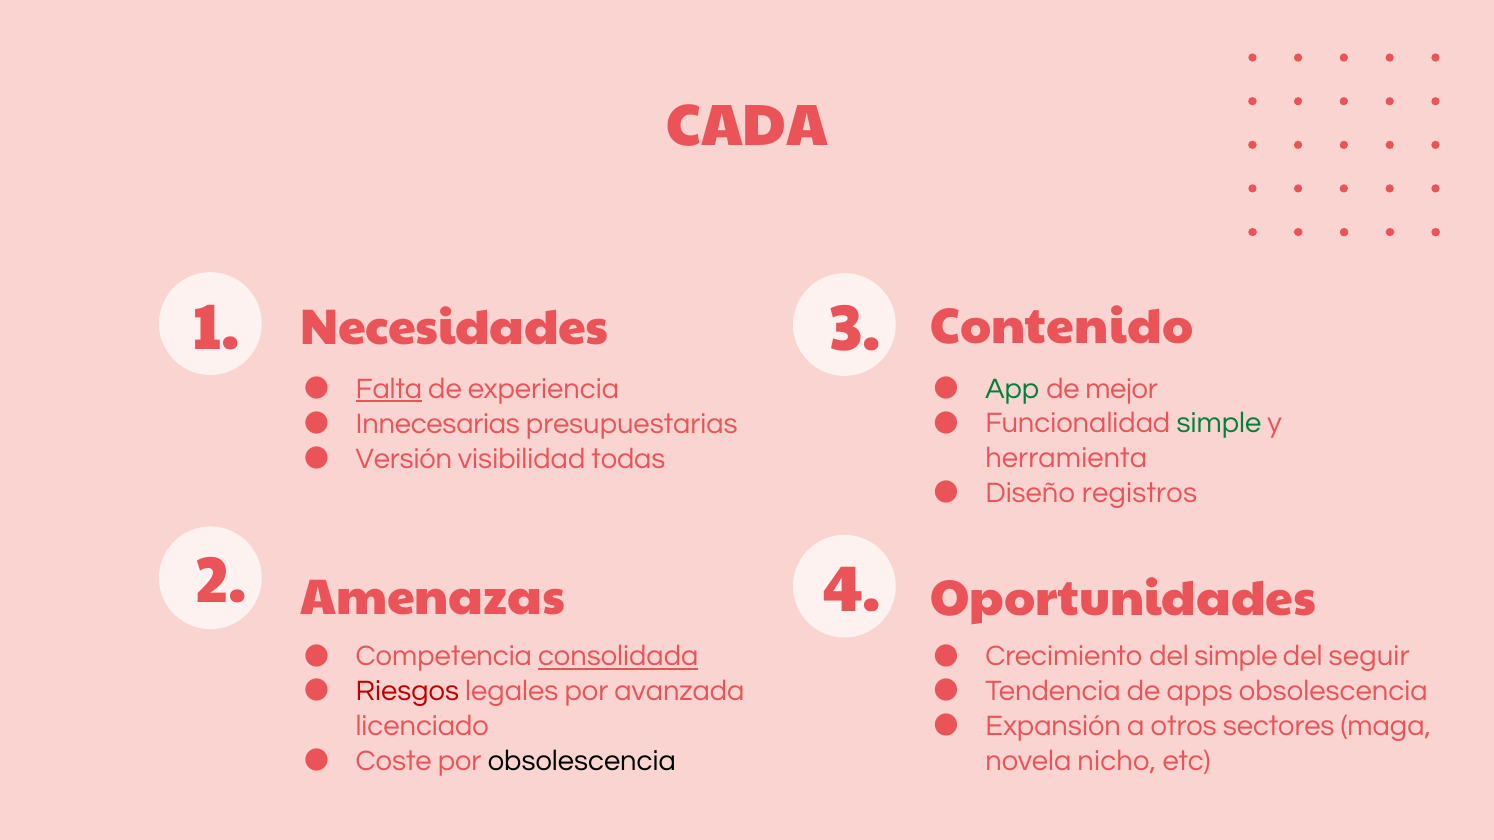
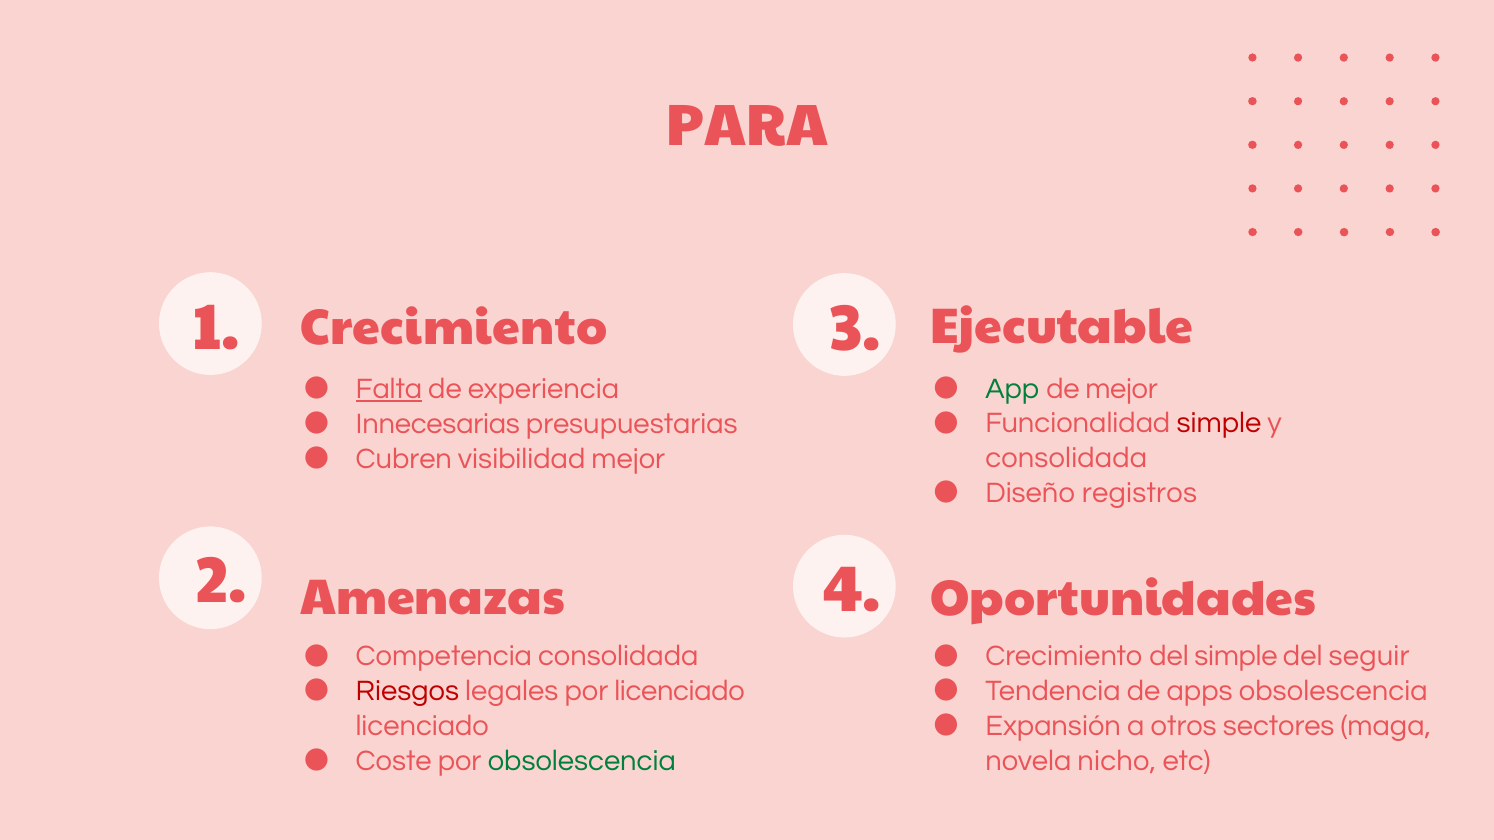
CADA: CADA -> PARA (747, 127)
Contenido: Contenido -> Ejecutable (1062, 328)
Necesidades: Necesidades -> Crecimiento (454, 328)
simple colour: green -> red (1219, 423)
Versión: Versión -> Cubren (404, 459)
visibilidad todas: todas -> mejor (628, 459)
herramienta: herramienta -> consolidada (1066, 458)
consolidada underline: present -> none (618, 657)
por avanzada: avanzada -> licenciado (680, 691)
obsolescencia colour: black -> green (582, 761)
